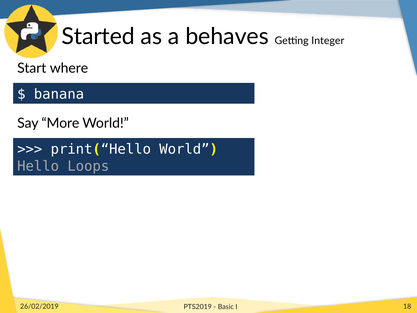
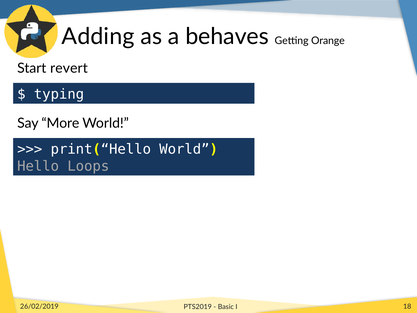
Started: Started -> Adding (98, 37)
Integer: Integer -> Orange (328, 41)
where: where -> revert (69, 68)
banana: banana -> typing (59, 94)
